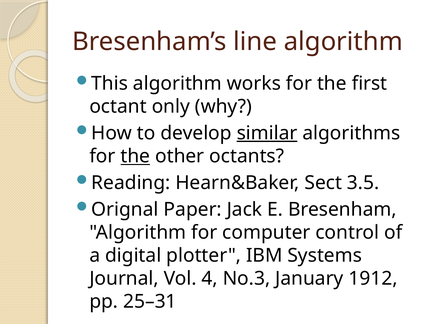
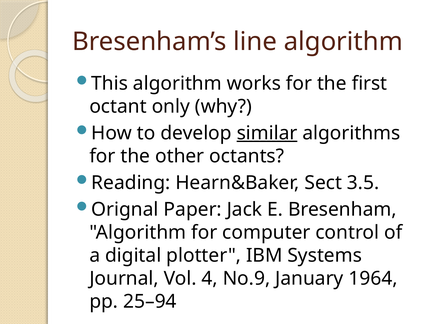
the underline: present -> none (135, 156)
No.3: No.3 -> No.9 (246, 279)
1912: 1912 -> 1964 (373, 279)
25–31: 25–31 -> 25–94 (150, 302)
